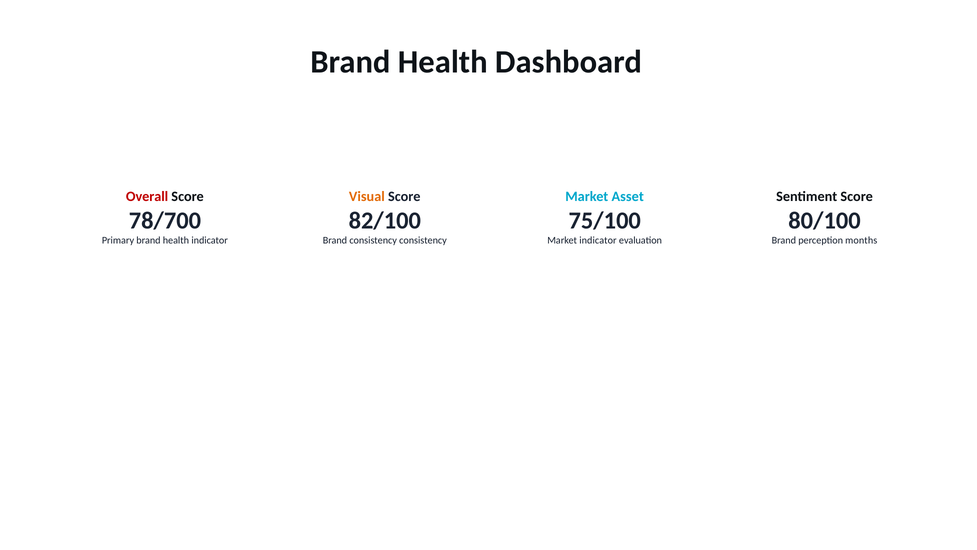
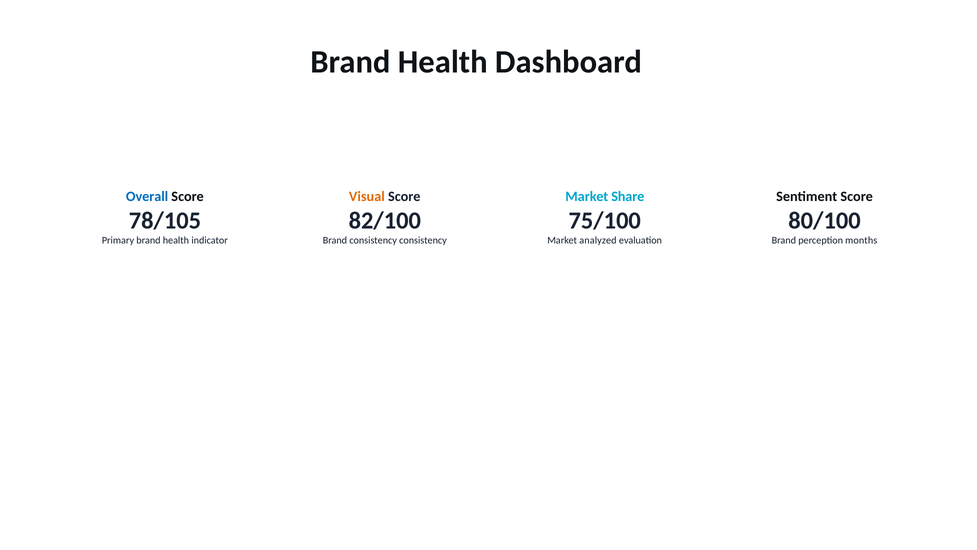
Overall colour: red -> blue (147, 196)
Asset: Asset -> Share (628, 196)
78/700: 78/700 -> 78/105 (165, 220)
Market indicator: indicator -> analyzed (598, 240)
